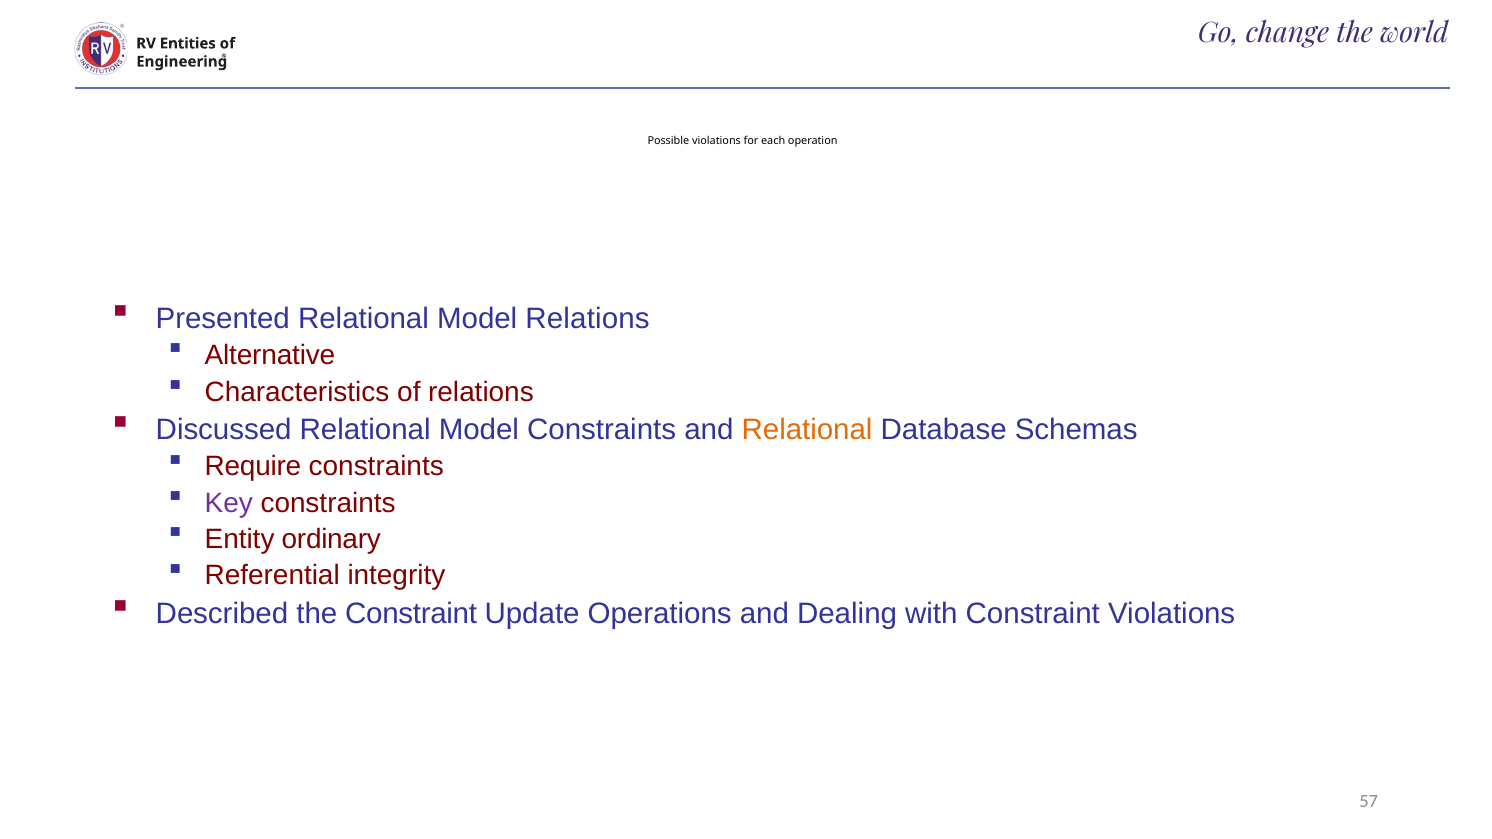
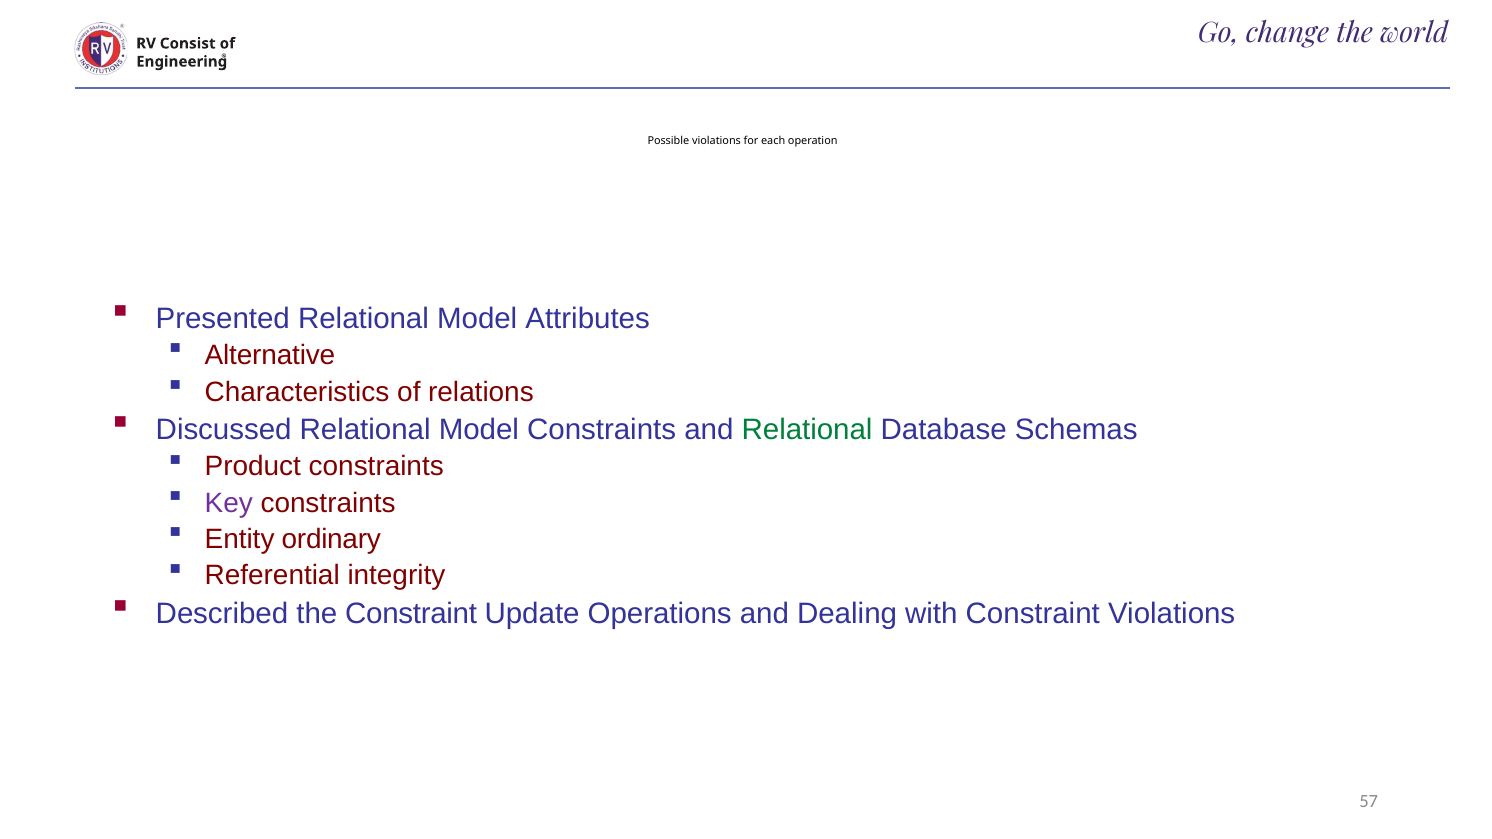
Entities: Entities -> Consist (188, 44)
Model Relations: Relations -> Attributes (588, 319)
Relational colour: orange -> green (807, 430)
Require: Require -> Product (253, 467)
